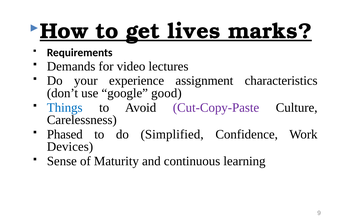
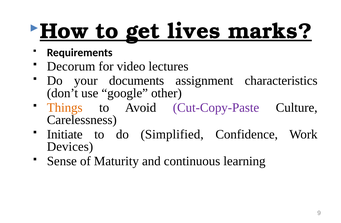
Demands: Demands -> Decorum (71, 66)
experience: experience -> documents (137, 80)
good: good -> other (166, 93)
Things colour: blue -> orange (65, 107)
Phased: Phased -> Initiate (65, 134)
